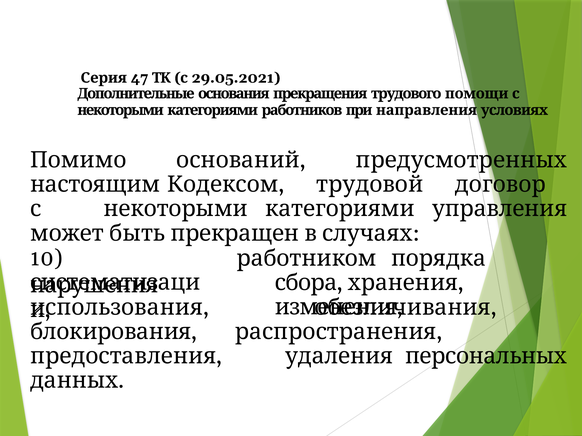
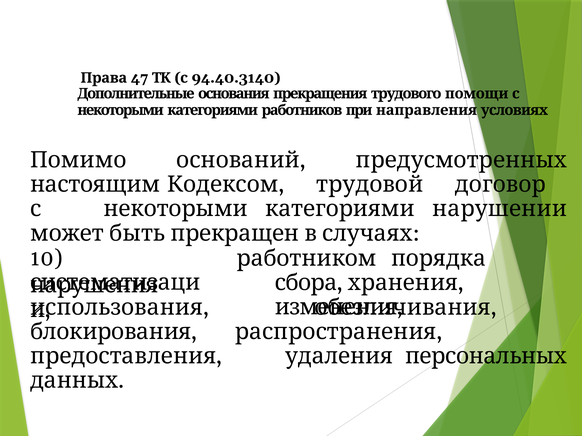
Серия: Серия -> Права (104, 78)
29.05.2021: 29.05.2021 -> 94.40.3140 (236, 78)
управления: управления -> нарушении (500, 209)
